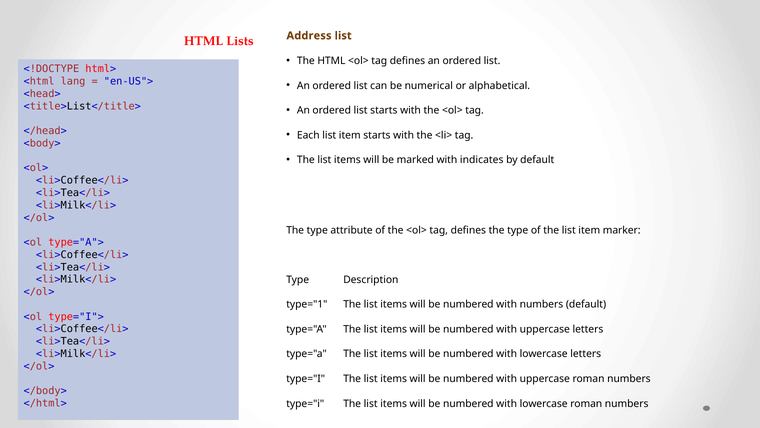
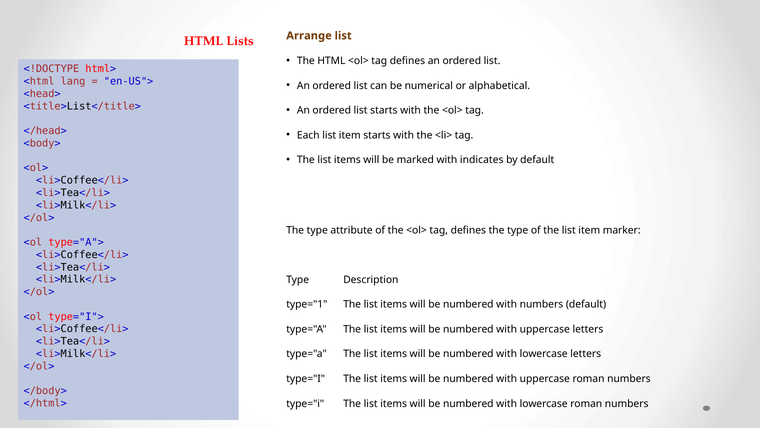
Address: Address -> Arrange (309, 36)
